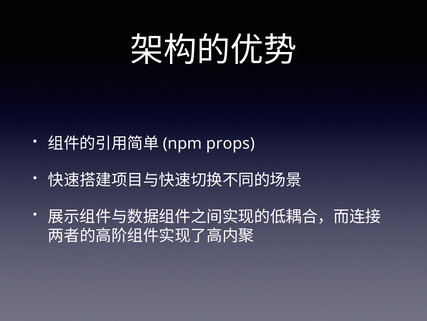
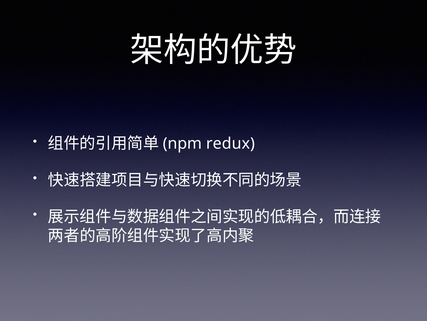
props: props -> redux (230, 143)
